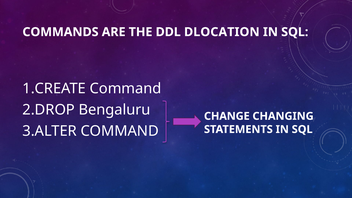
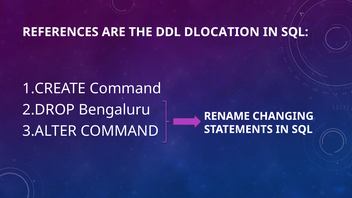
COMMANDS: COMMANDS -> REFERENCES (60, 32)
CHANGE: CHANGE -> RENAME (227, 116)
